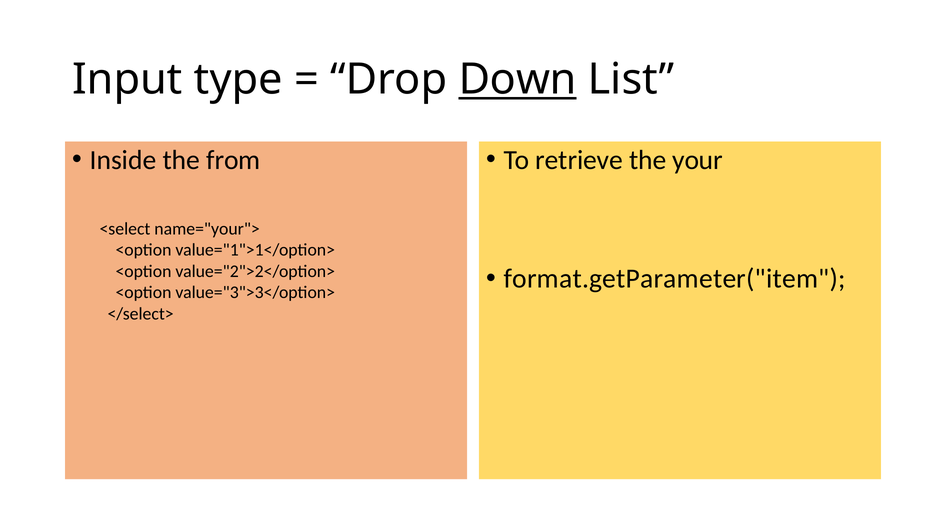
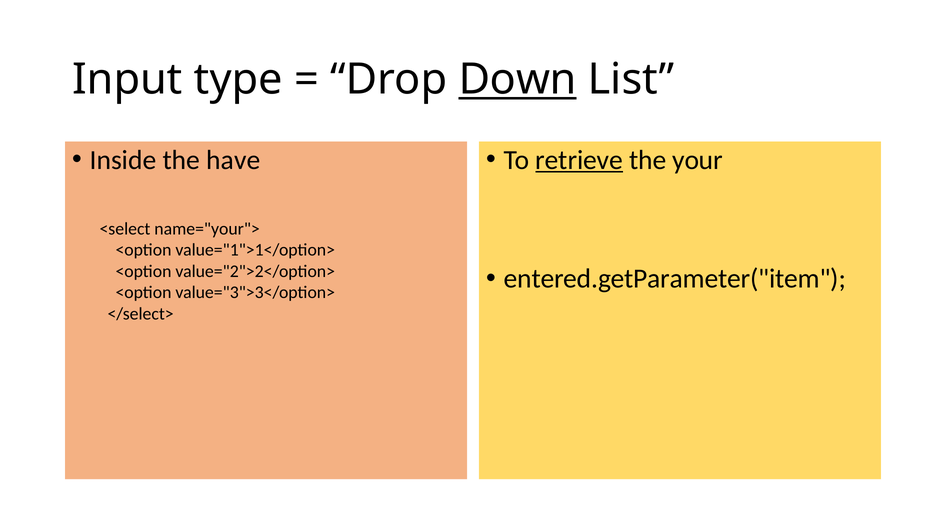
from: from -> have (233, 160)
retrieve underline: none -> present (579, 160)
format.getParameter("item: format.getParameter("item -> entered.getParameter("item (675, 279)
